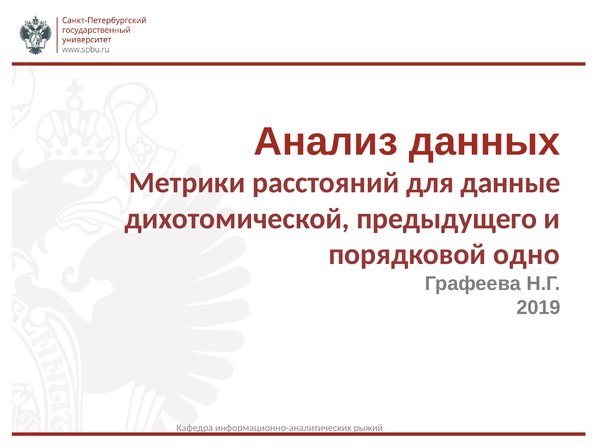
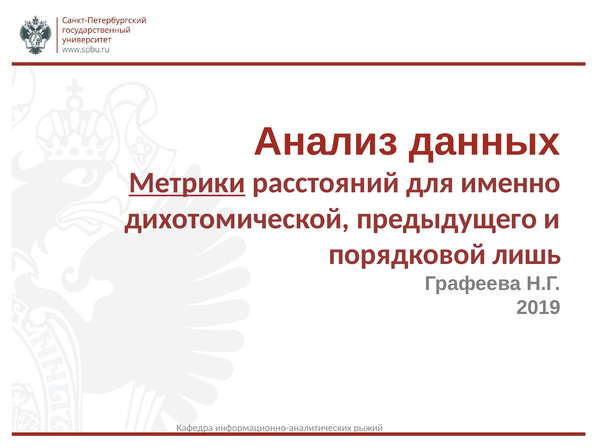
Метрики underline: none -> present (187, 183)
данные: данные -> именно (511, 183)
одно: одно -> лишь (527, 254)
